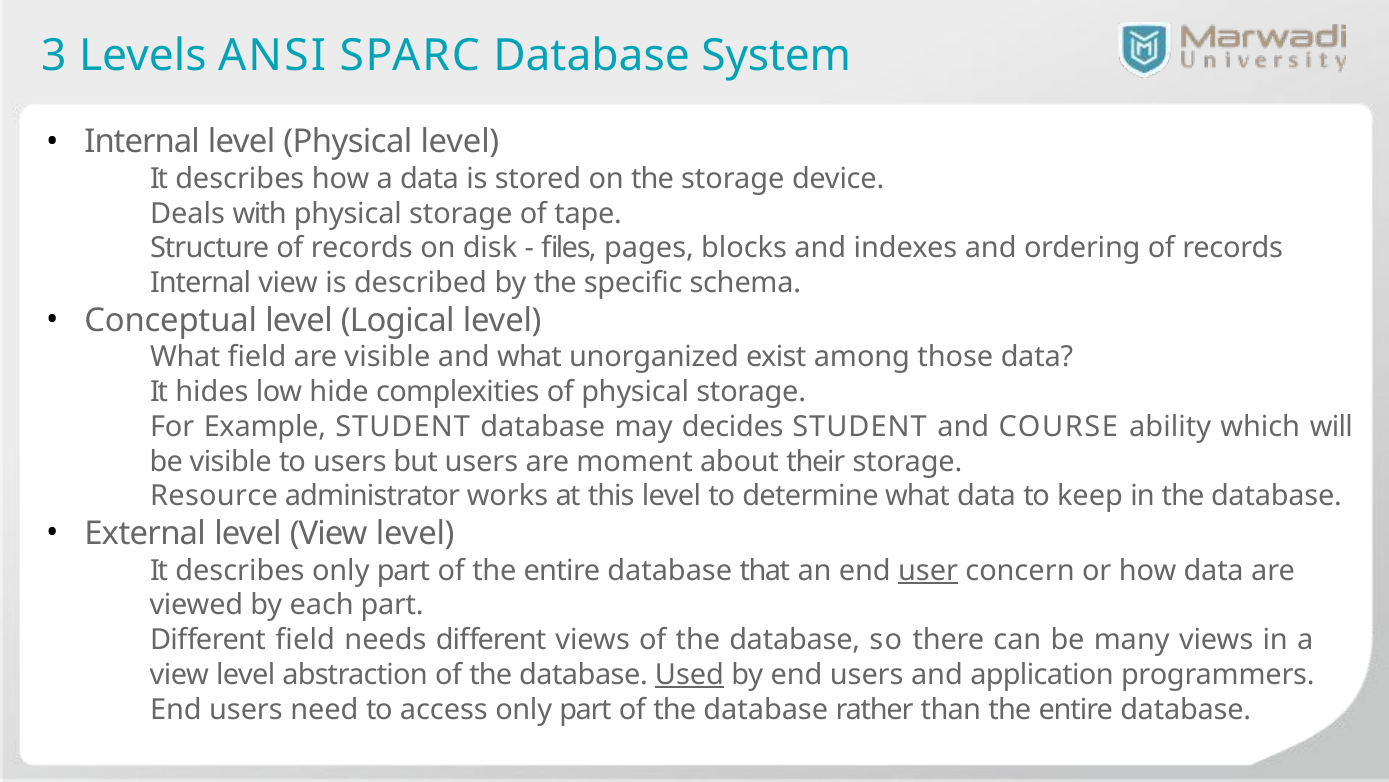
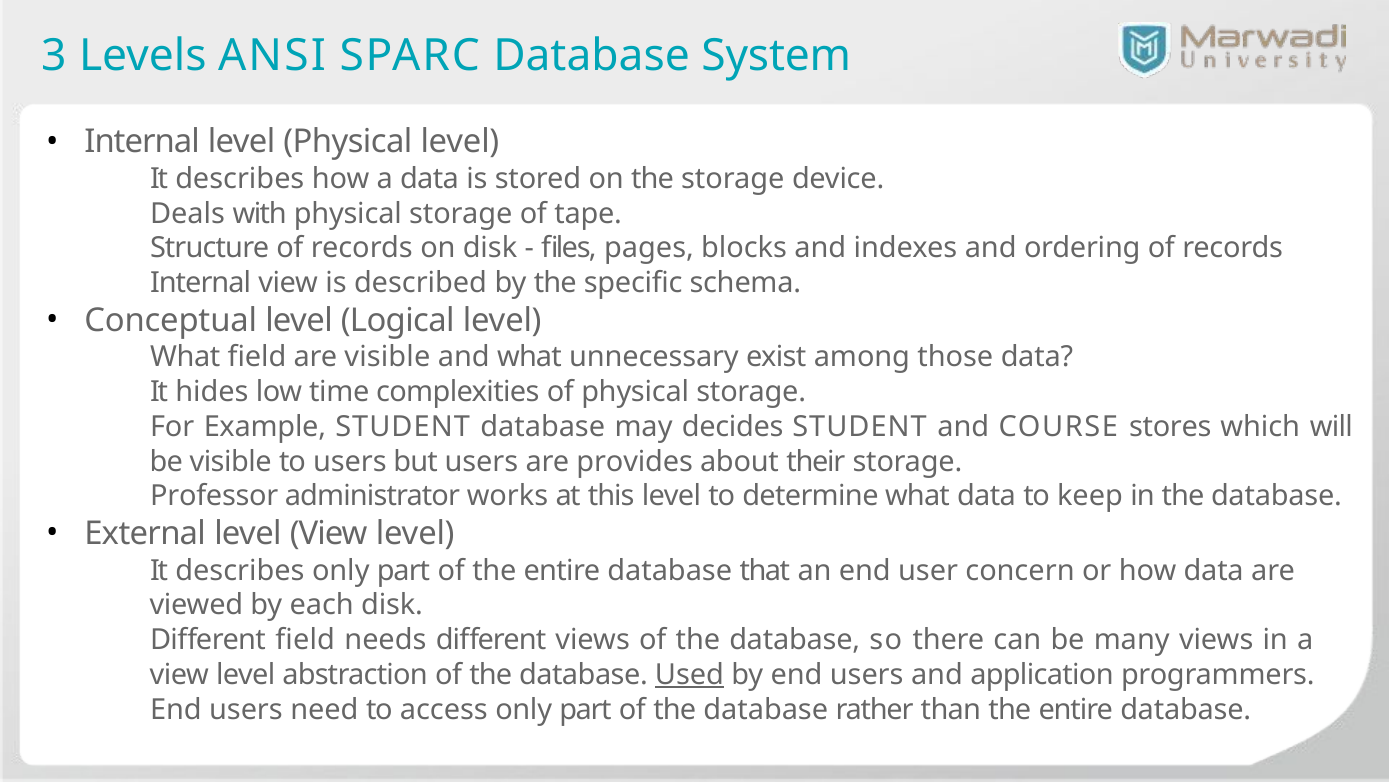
unorganized: unorganized -> unnecessary (654, 357)
hide: hide -> time (339, 392)
ability: ability -> stores (1170, 426)
moment: moment -> provides (635, 461)
Resource: Resource -> Professor (214, 496)
user underline: present -> none (928, 570)
each part: part -> disk (392, 605)
